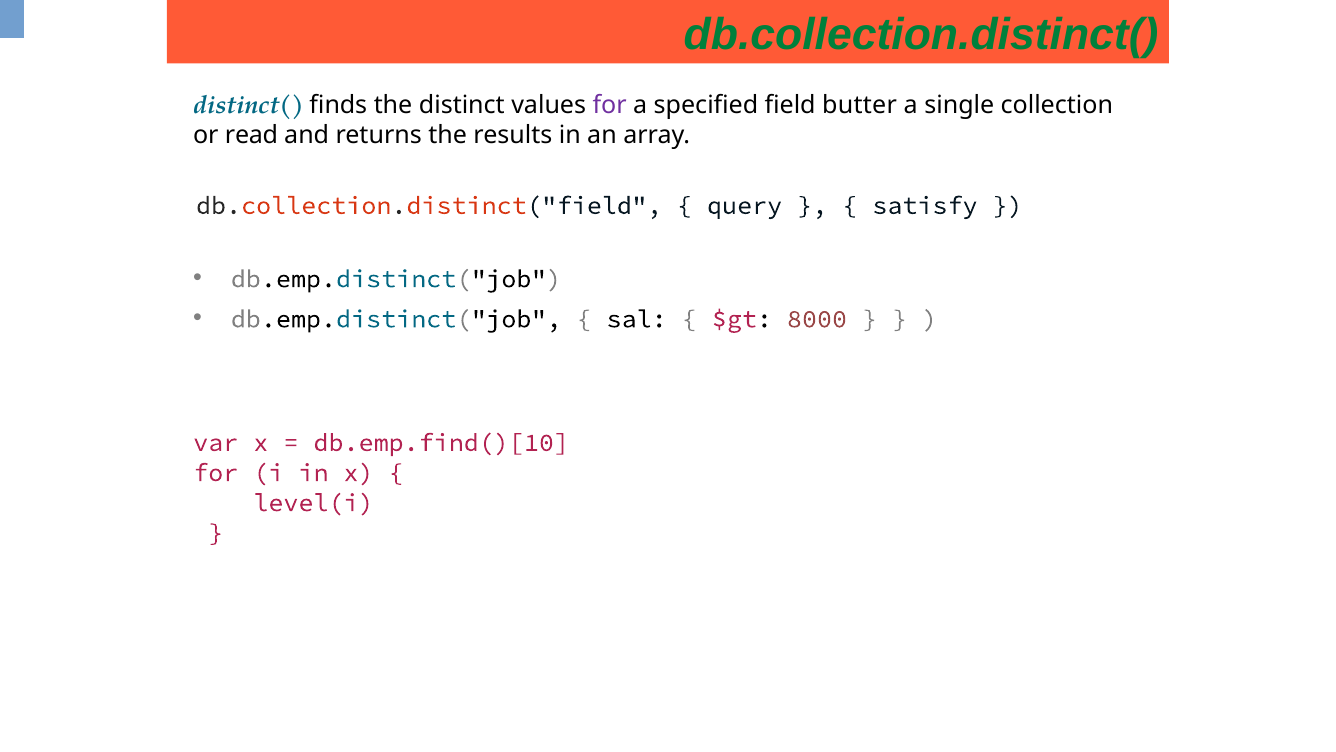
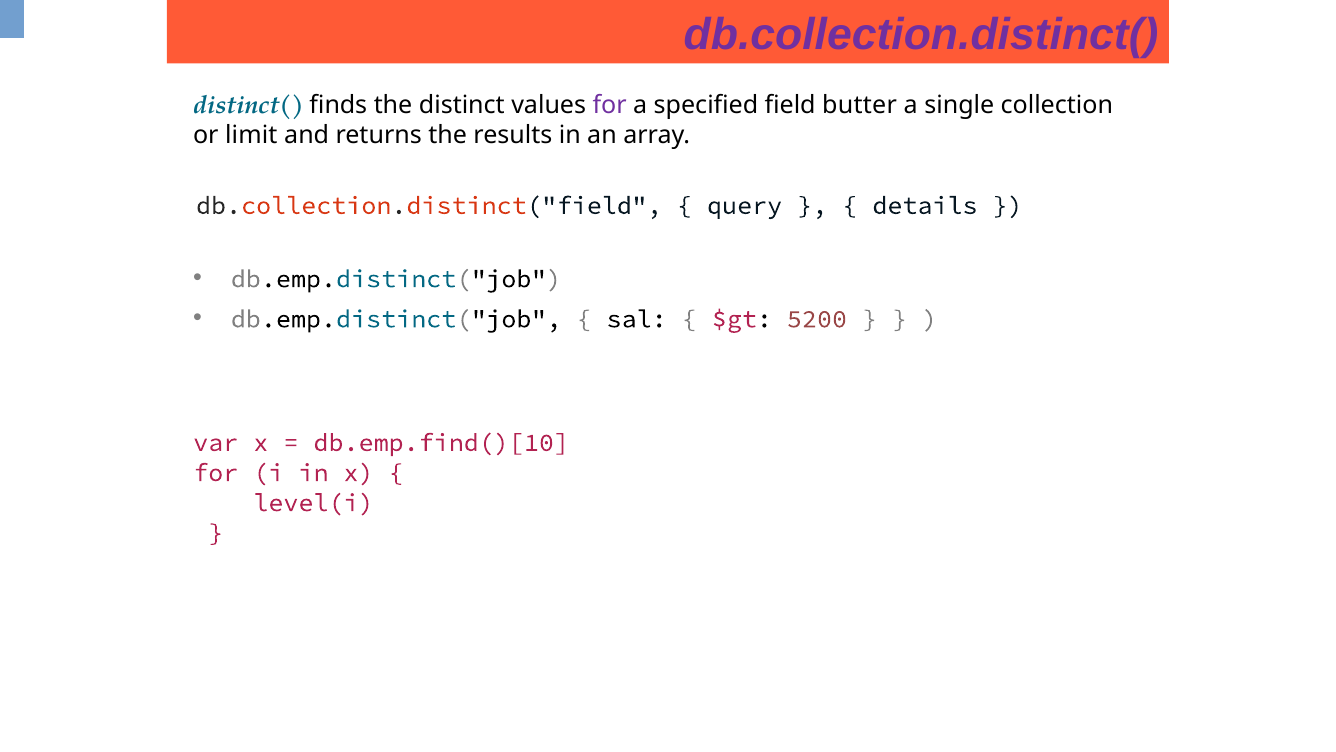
db.collection.distinct( colour: green -> purple (921, 35)
read: read -> limit (251, 135)
satisfy: satisfy -> details (925, 205)
8000: 8000 -> 5200 (817, 319)
